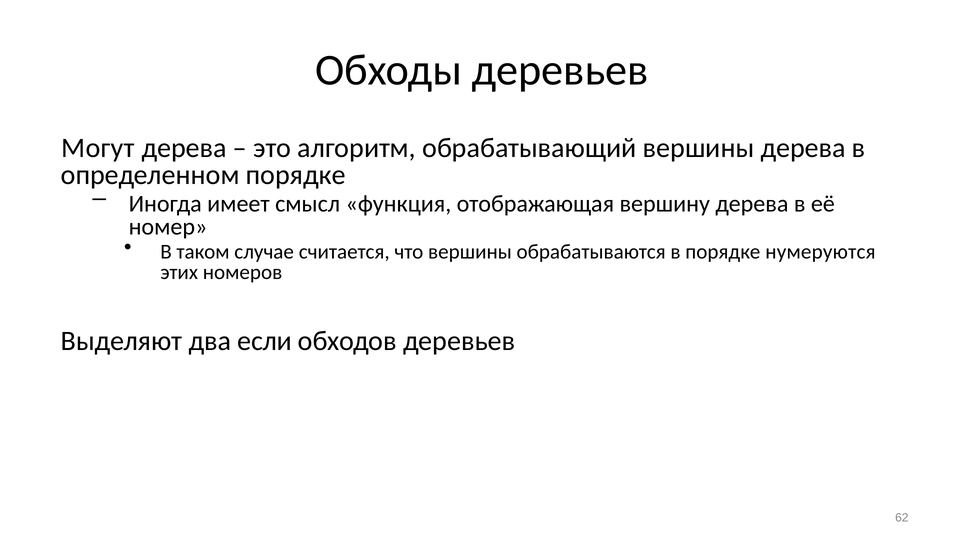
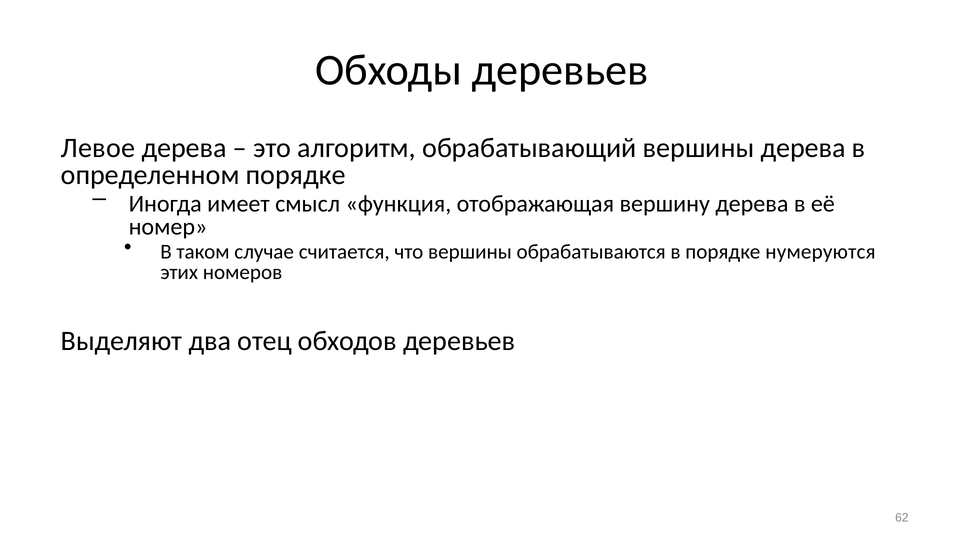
Могут: Могут -> Левое (98, 148)
если: если -> отец (265, 341)
